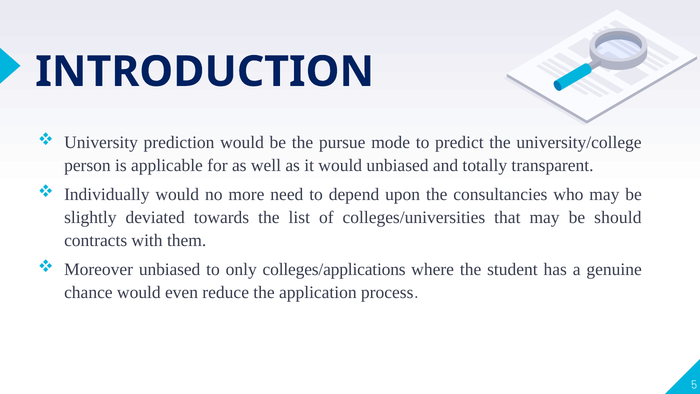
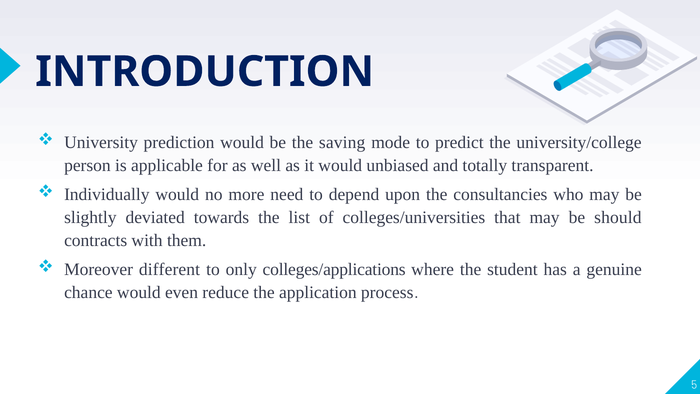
pursue: pursue -> saving (342, 142)
Moreover unbiased: unbiased -> different (170, 269)
